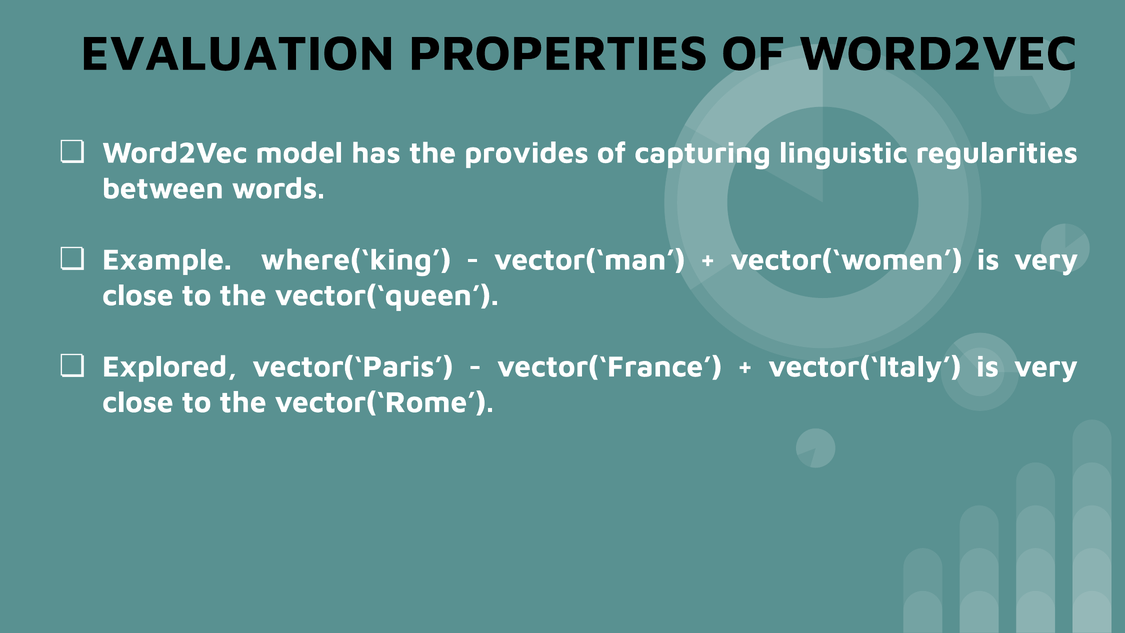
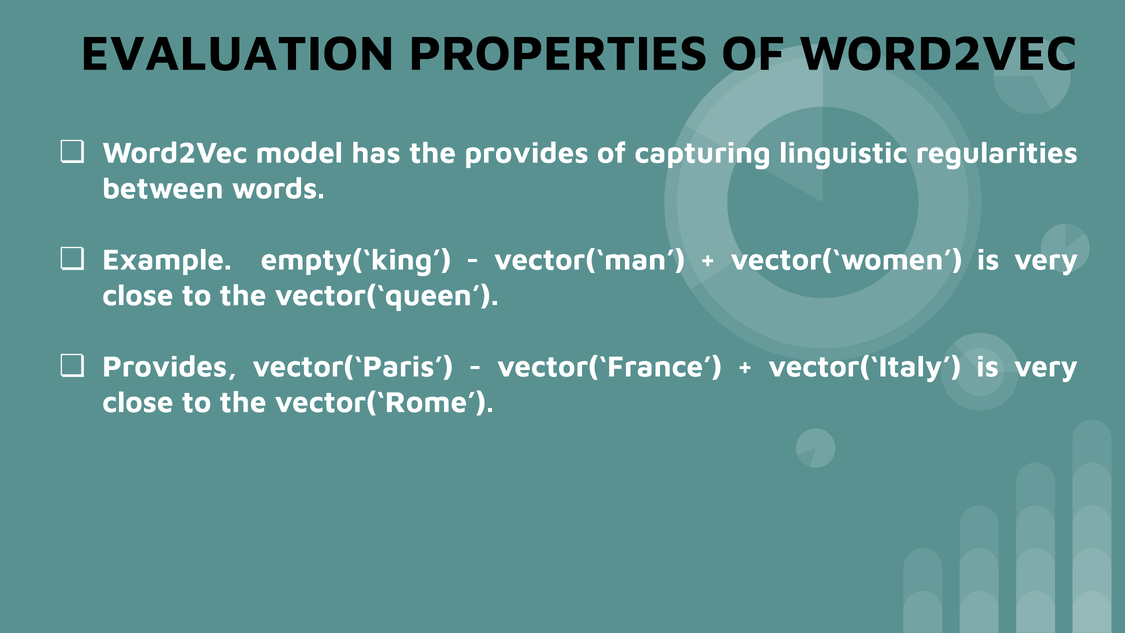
where(‘king: where(‘king -> empty(‘king (356, 260)
Explored: Explored -> Provides (170, 367)
